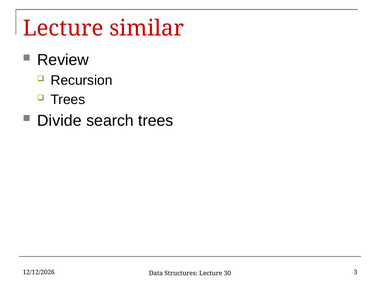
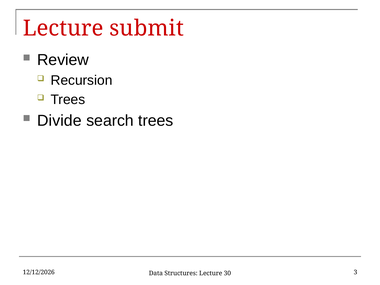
similar: similar -> submit (147, 28)
